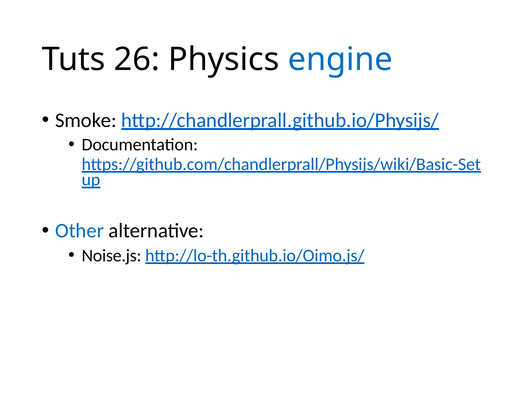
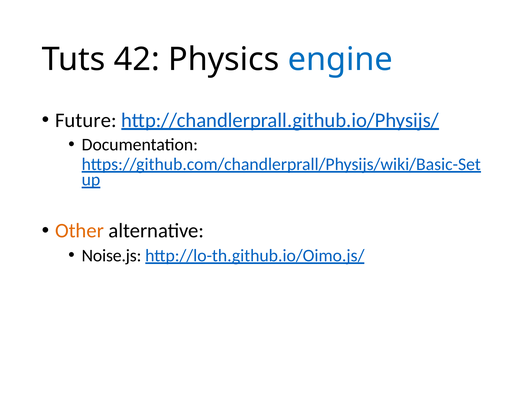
26: 26 -> 42 (137, 59)
Smoke: Smoke -> Future (86, 120)
Other colour: blue -> orange (79, 230)
